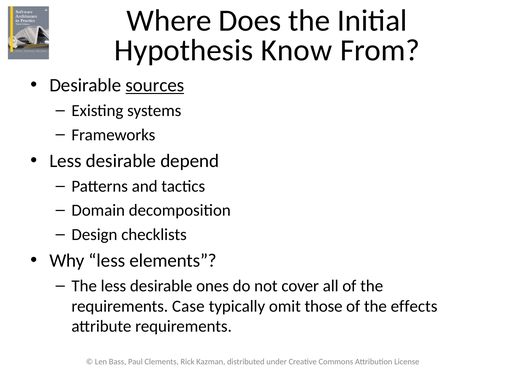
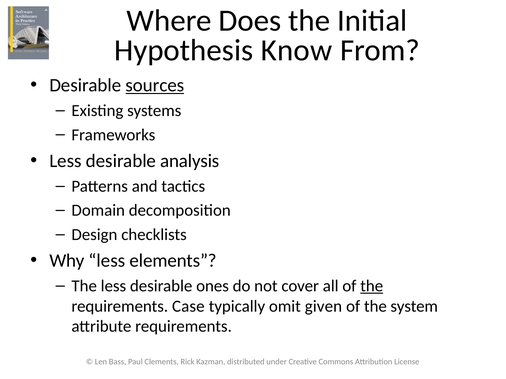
depend: depend -> analysis (190, 161)
the underline: none -> present (372, 286)
those: those -> given (323, 307)
effects: effects -> system (414, 307)
